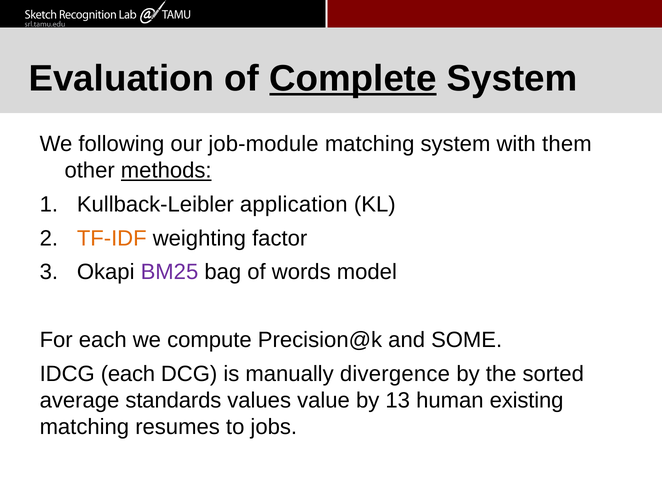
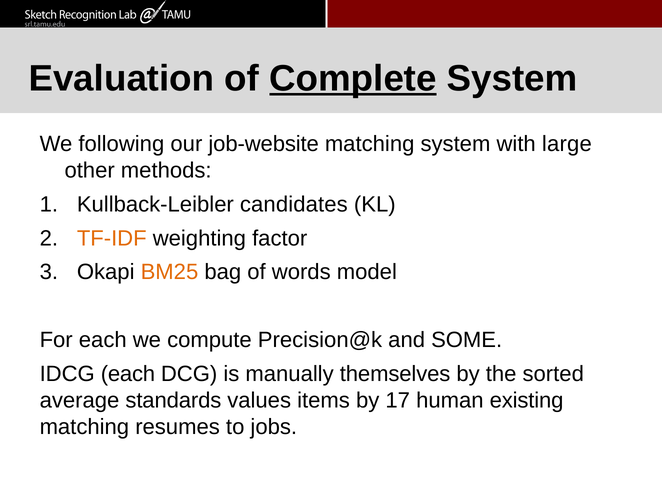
job-module: job-module -> job-website (264, 144)
them: them -> large (567, 144)
methods underline: present -> none (166, 170)
application: application -> candidates (294, 204)
BM25 colour: purple -> orange (169, 272)
divergence: divergence -> themselves (395, 373)
value: value -> items (324, 400)
13: 13 -> 17 (398, 400)
